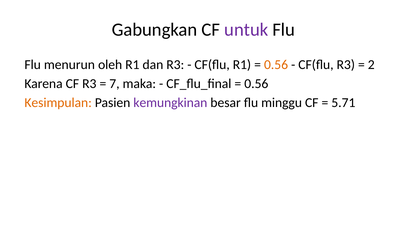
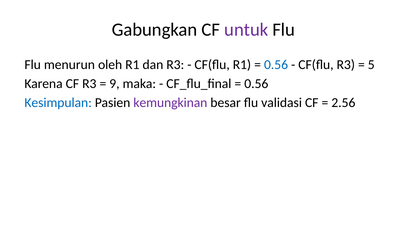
0.56 colour: orange -> blue (276, 65)
2: 2 -> 5 (371, 65)
7: 7 -> 9 (114, 84)
Kesimpulan colour: orange -> blue (58, 103)
minggu: minggu -> validasi (282, 103)
5.71: 5.71 -> 2.56 (343, 103)
